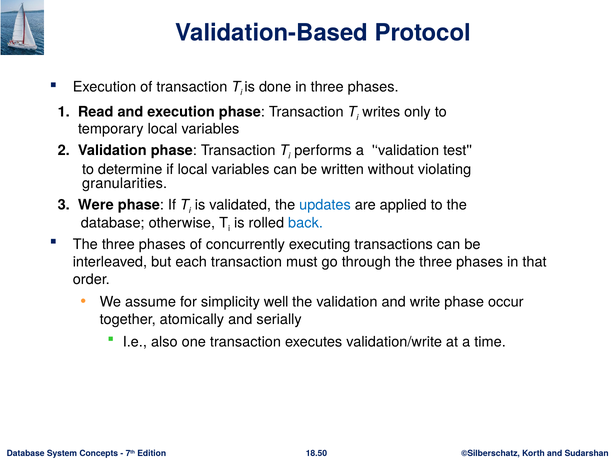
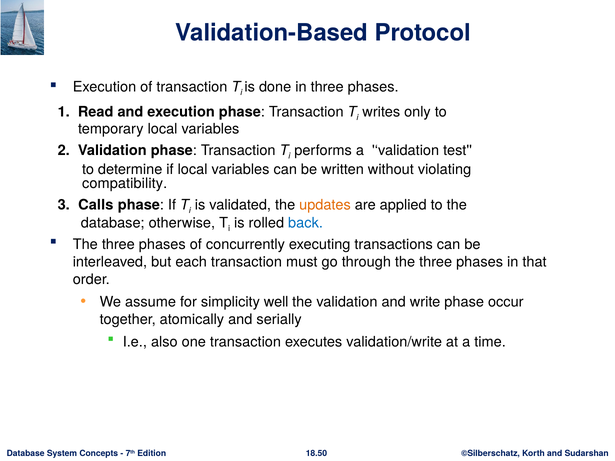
granularities: granularities -> compatibility (125, 183)
Were: Were -> Calls (96, 205)
updates colour: blue -> orange (325, 205)
